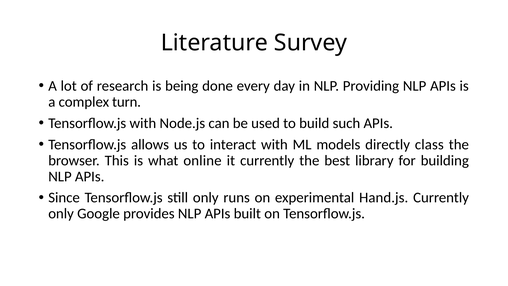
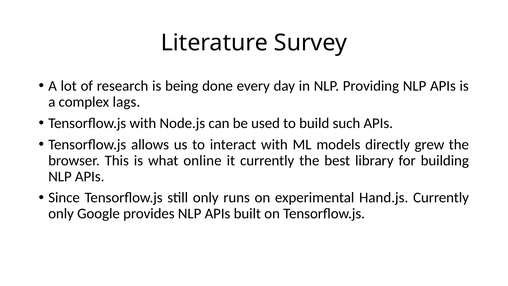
turn: turn -> lags (126, 102)
class: class -> grew (429, 144)
